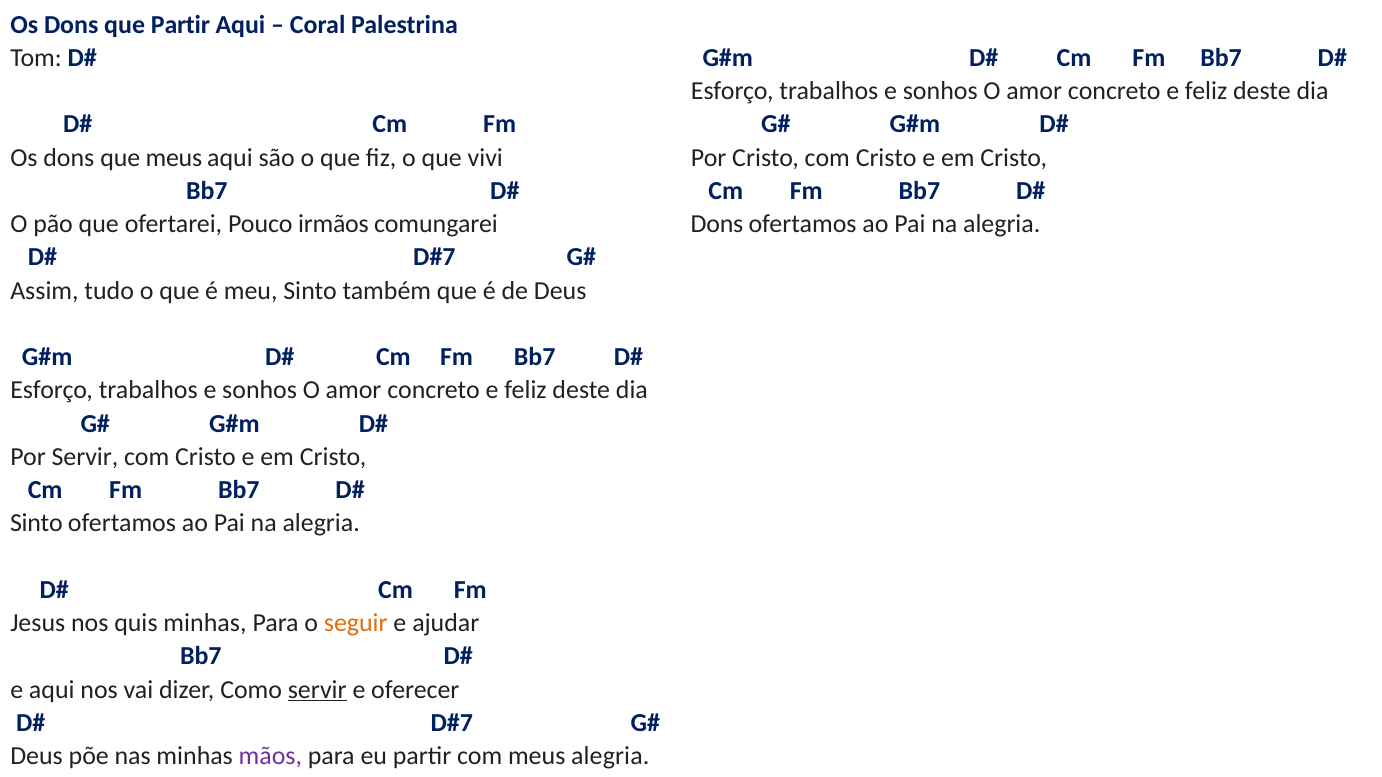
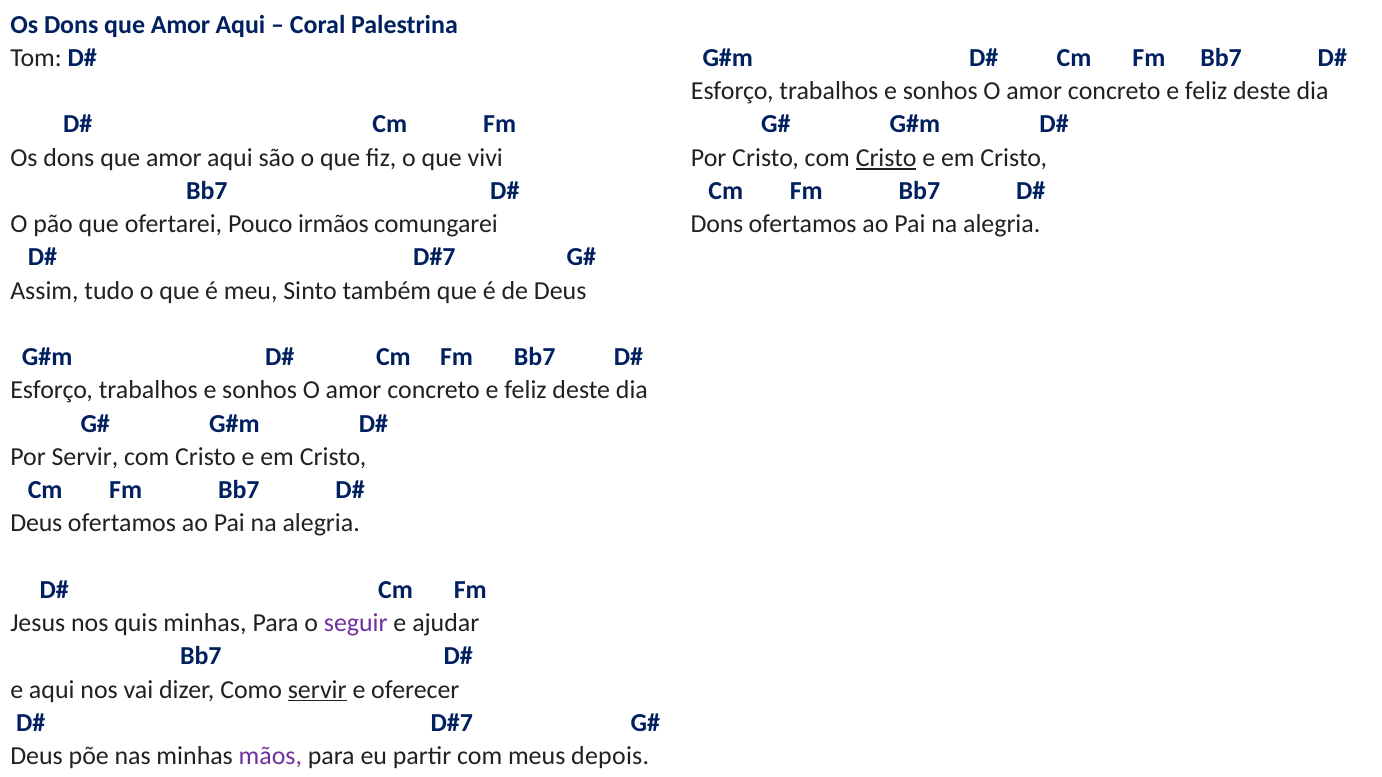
Partir: Partir -> Amor (180, 25)
meus: meus -> amor (174, 158)
Cristo underline: none -> present (886, 158)
Sinto: Sinto -> Deus (36, 524)
seguir colour: orange -> purple (356, 623)
meus alegria: alegria -> depois (610, 756)
